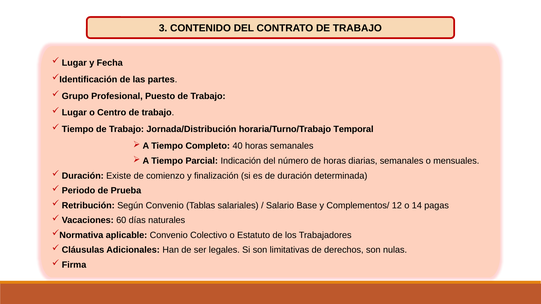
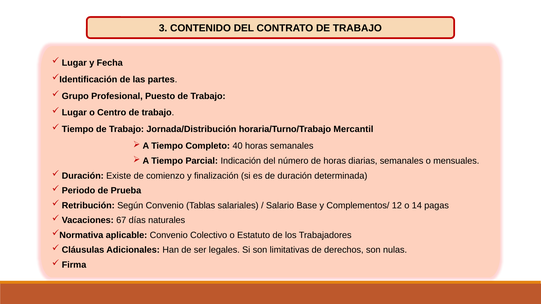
Temporal: Temporal -> Mercantil (353, 129)
60: 60 -> 67 (121, 221)
